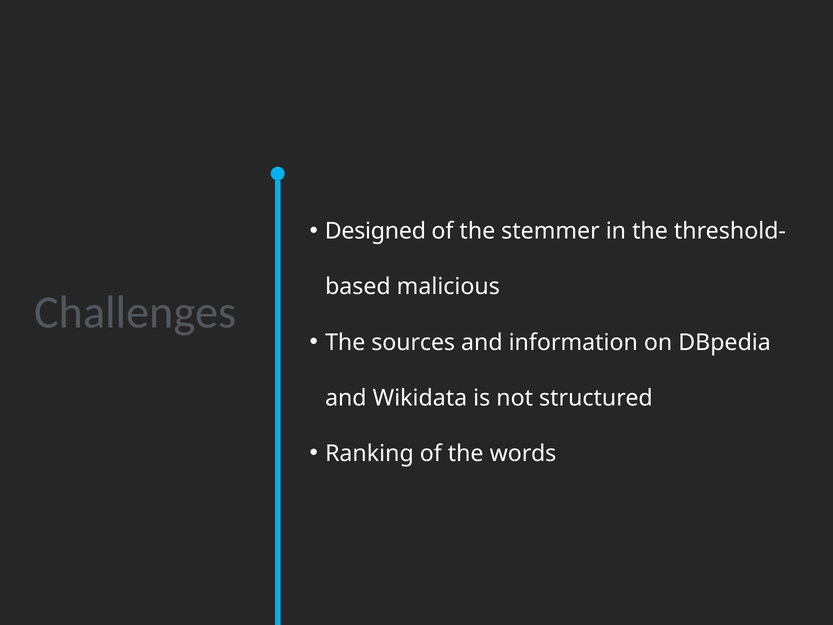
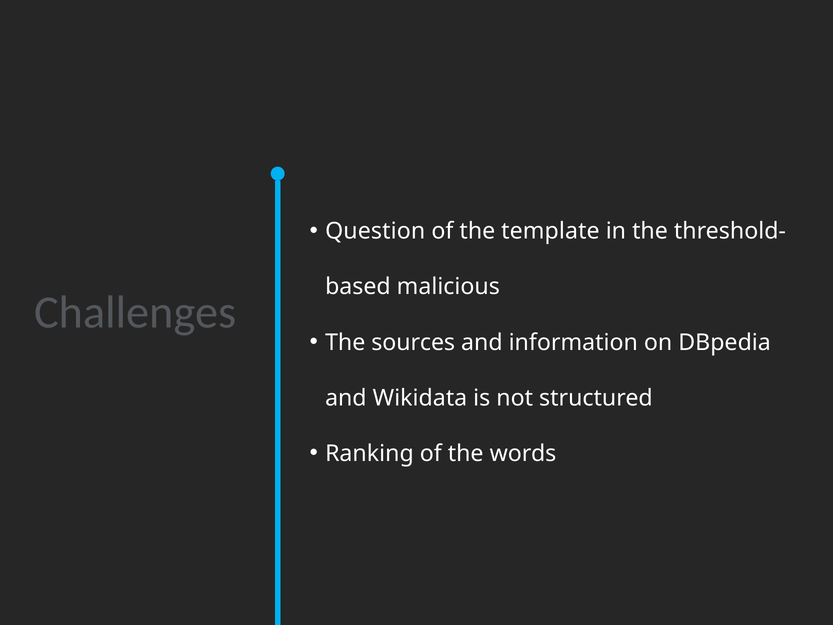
Designed: Designed -> Question (375, 231)
stemmer: stemmer -> template (550, 231)
